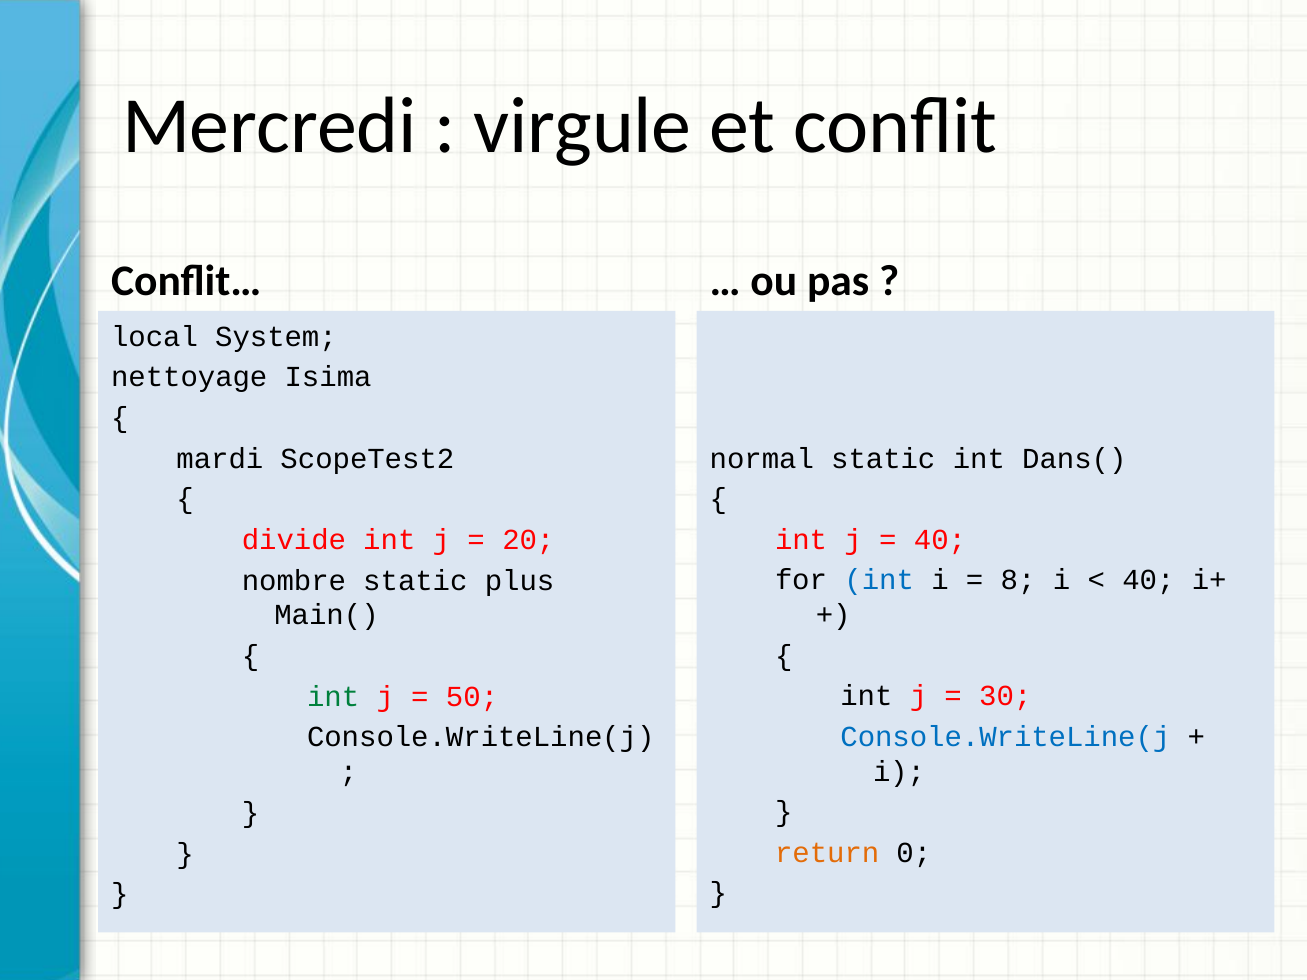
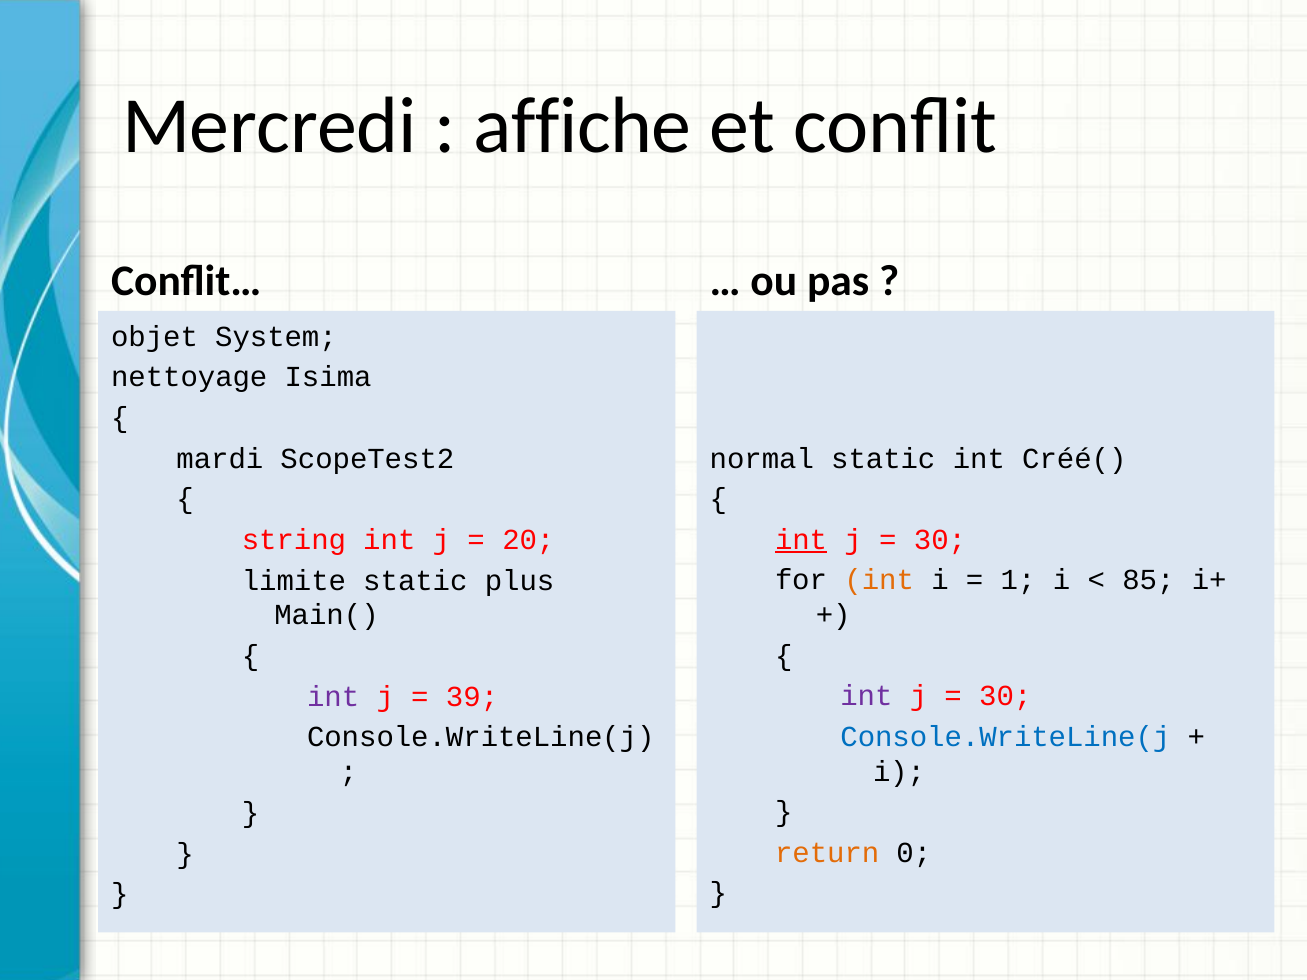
virgule: virgule -> affiche (583, 127)
local: local -> objet (155, 337)
Dans(: Dans( -> Créé( (1074, 459)
int underline: none -> present (801, 540)
40: 40 -> 30 (940, 540)
divide: divide -> string (294, 540)
int colour: blue -> orange (879, 580)
8: 8 -> 1 (1018, 580)
40: 40 -> 85 (1148, 580)
nombre: nombre -> limite (294, 581)
int colour: black -> purple (866, 696)
int colour: green -> purple (333, 697)
50: 50 -> 39 (472, 697)
